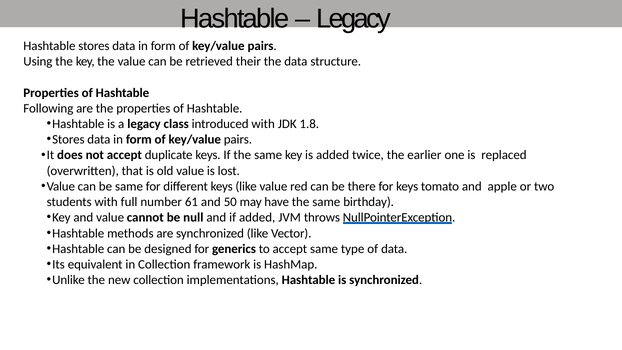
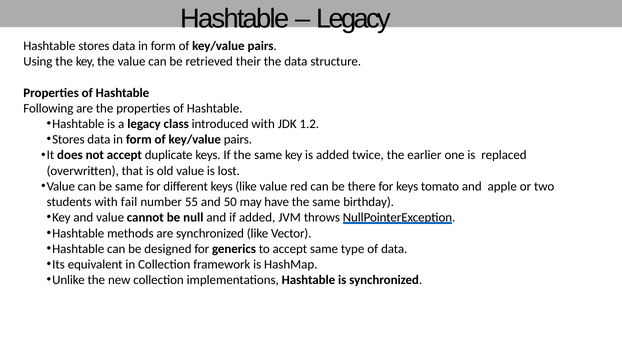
1.8: 1.8 -> 1.2 (309, 124)
full: full -> fail (129, 202)
61: 61 -> 55 (191, 202)
